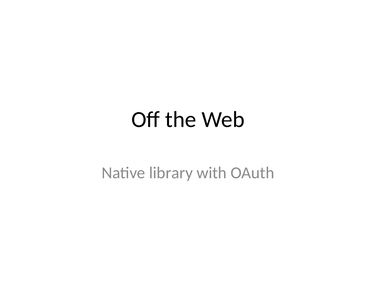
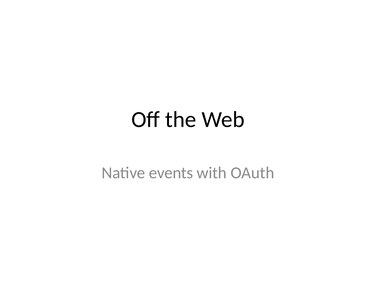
library: library -> events (171, 173)
